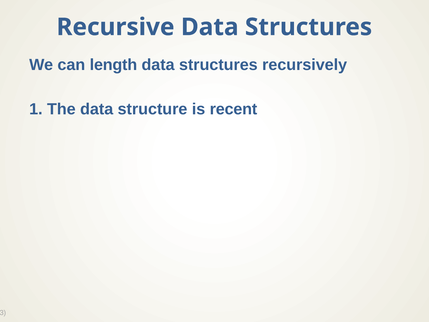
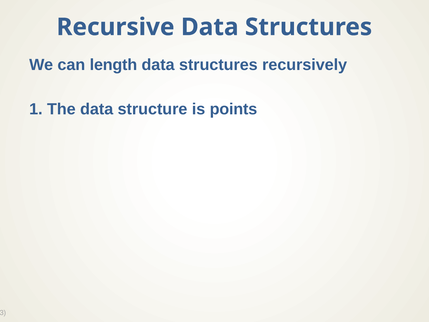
recent: recent -> points (233, 109)
